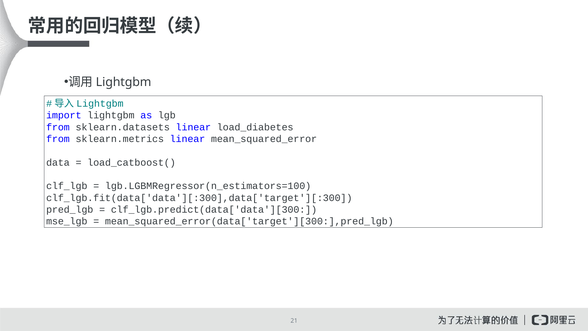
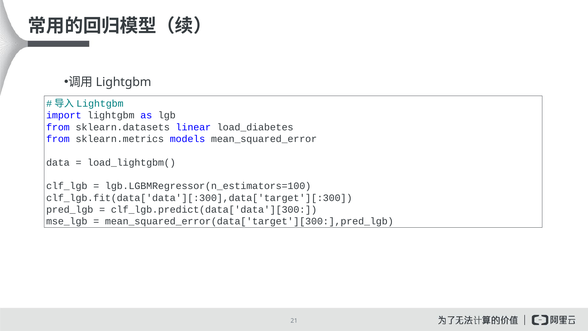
sklearn.metrics linear: linear -> models (188, 139)
load_catboost(: load_catboost( -> load_lightgbm( (132, 162)
